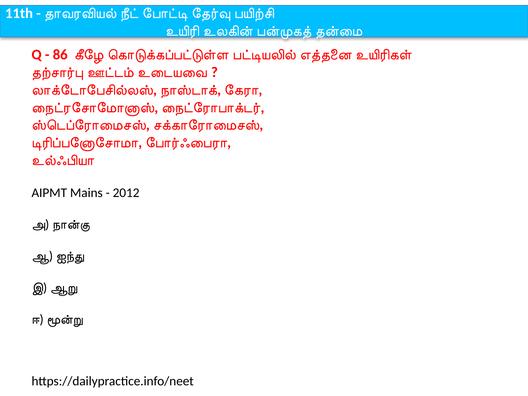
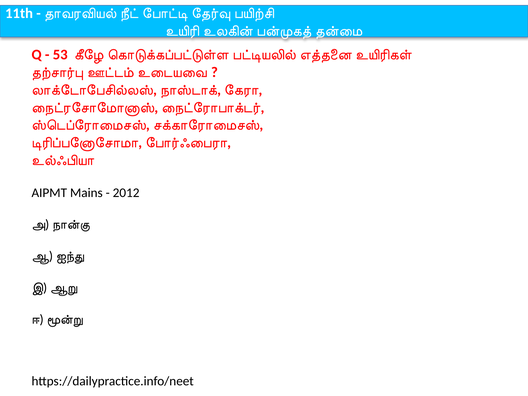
86: 86 -> 53 (60, 55)
